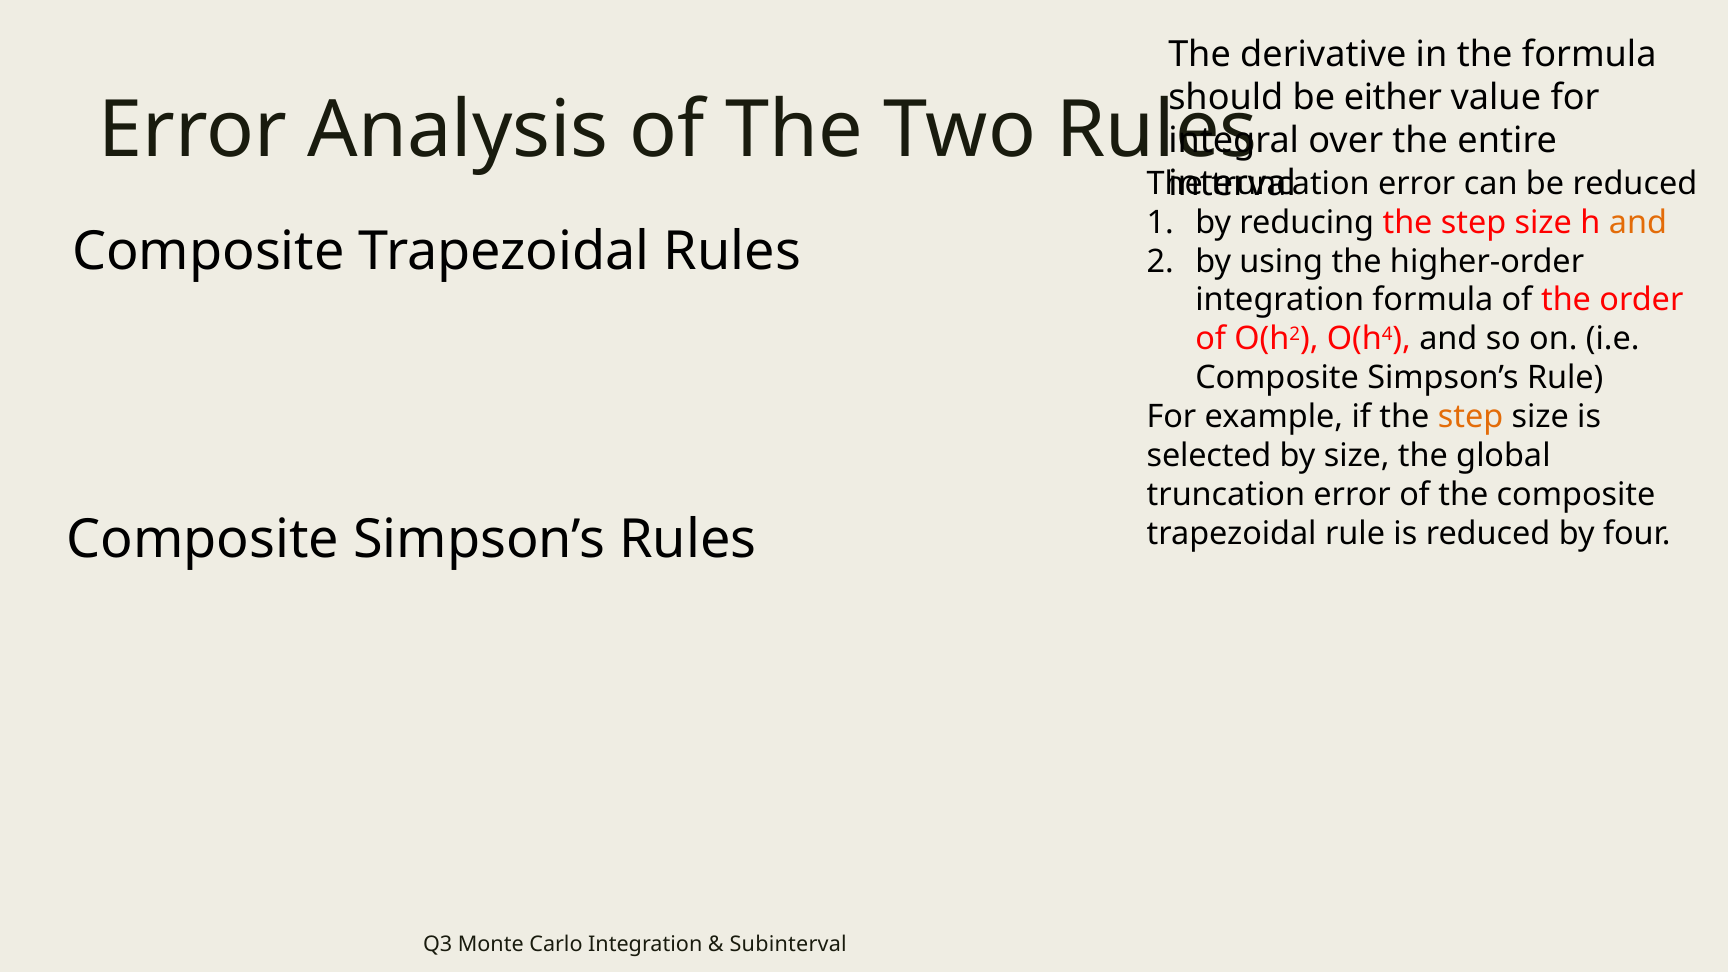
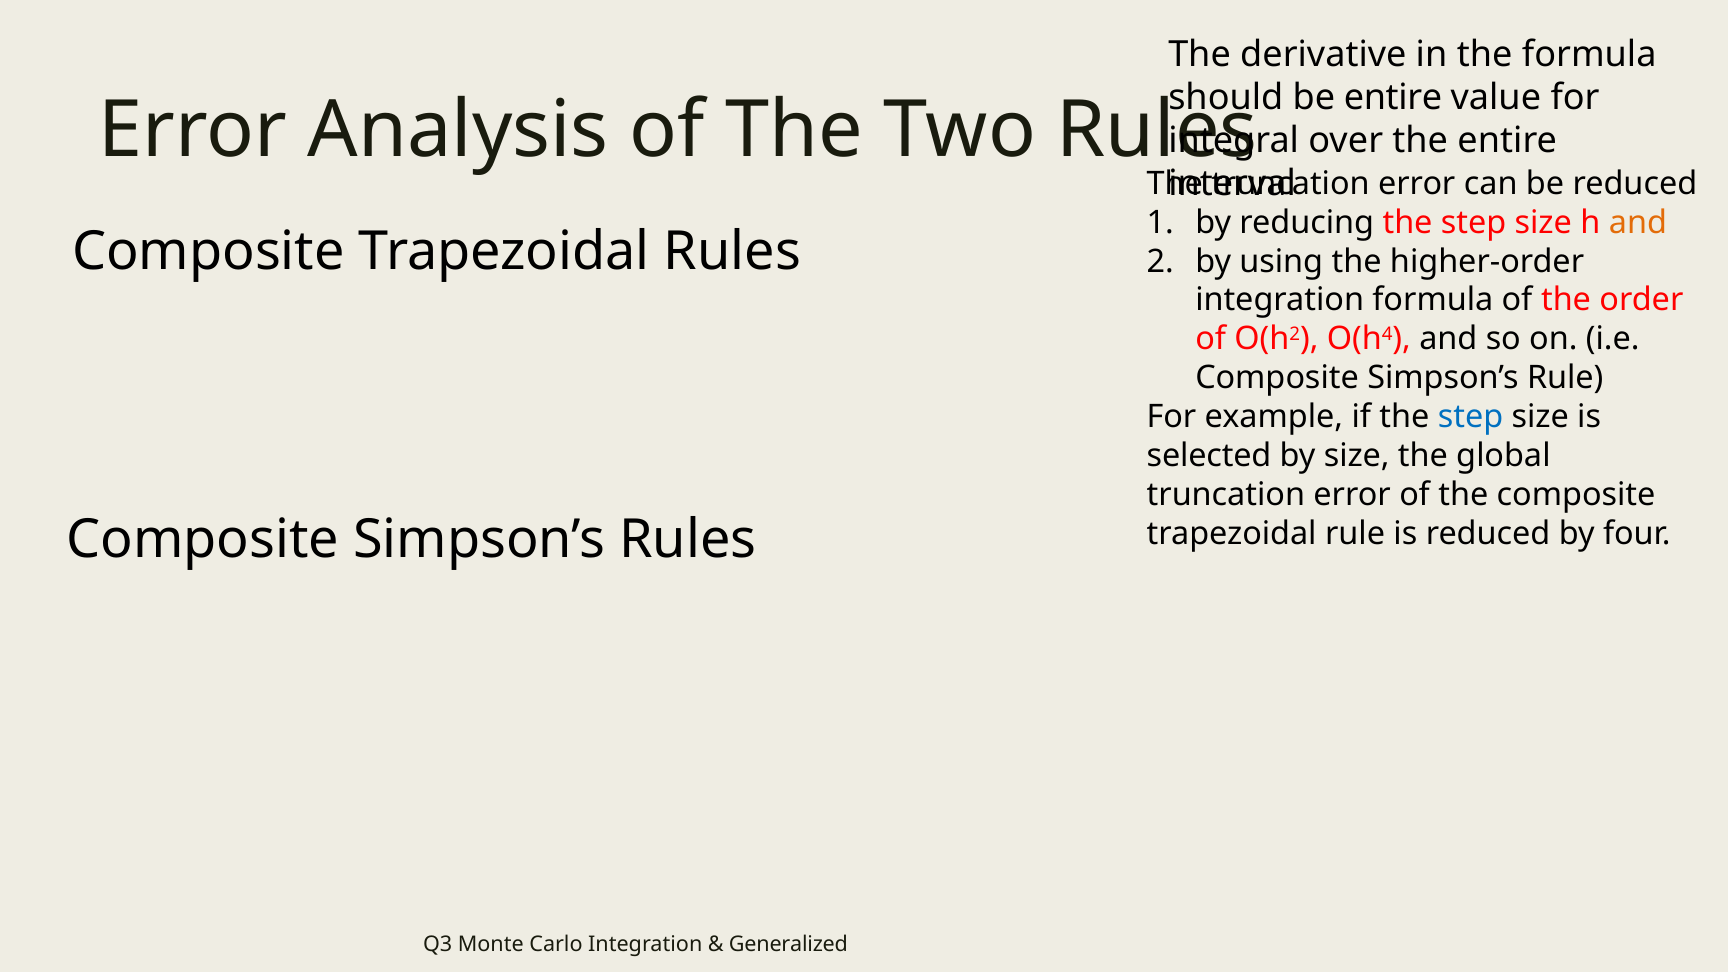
be either: either -> entire (1393, 98)
step colour: orange -> blue (1471, 417)
Subinterval: Subinterval -> Generalized (788, 945)
